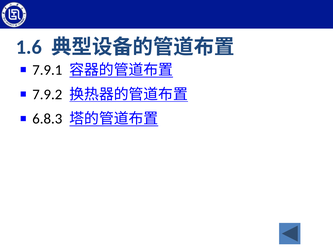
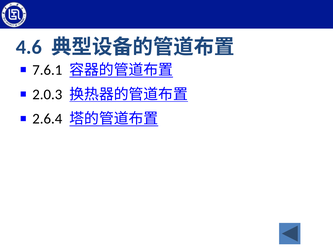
1.6: 1.6 -> 4.6 (29, 47)
7.9.1: 7.9.1 -> 7.6.1 (47, 70)
7.9.2: 7.9.2 -> 2.0.3 (47, 94)
6.8.3: 6.8.3 -> 2.6.4 (47, 119)
